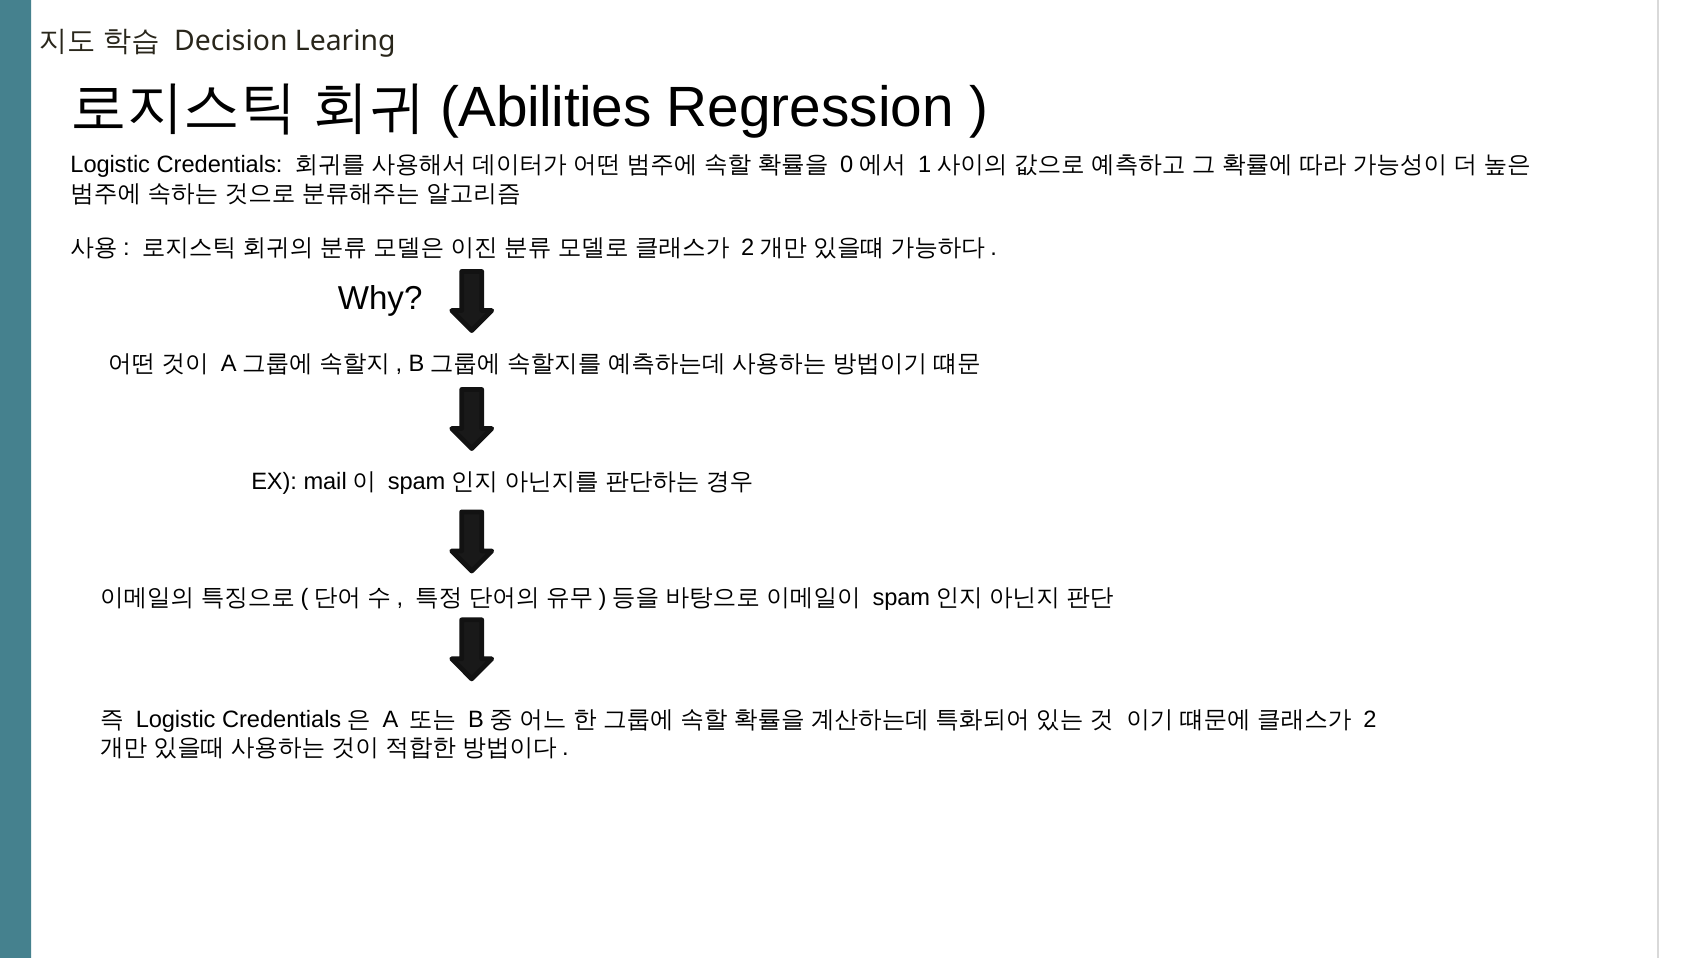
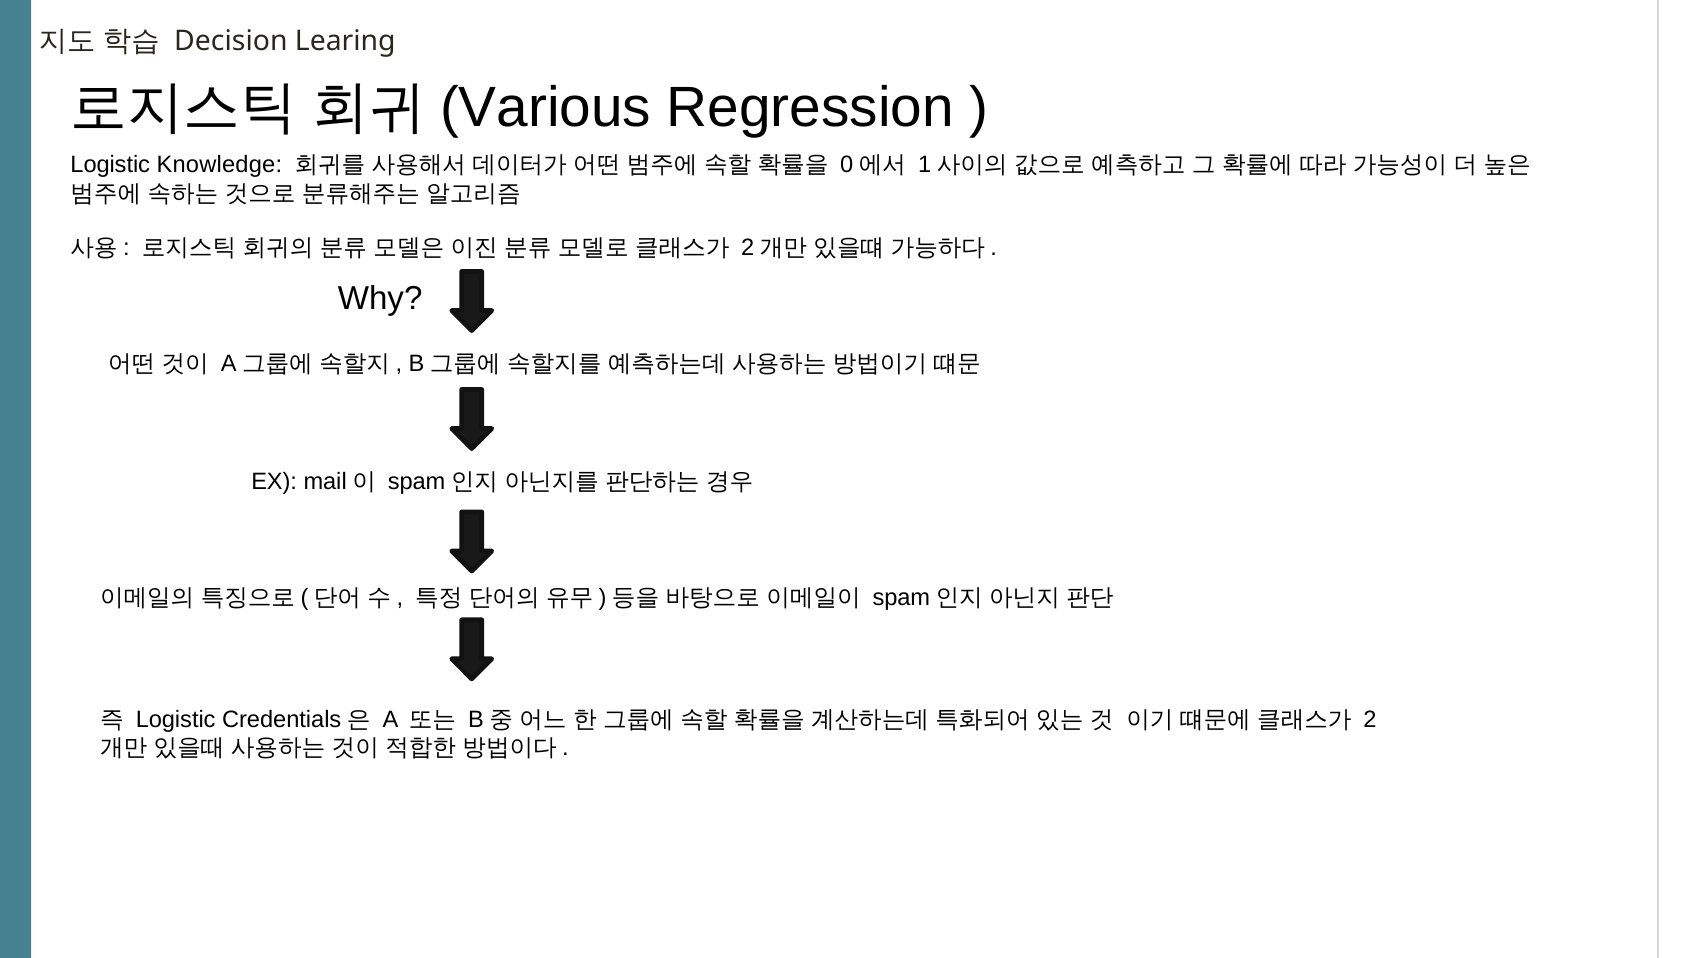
Abilities: Abilities -> Various (546, 108)
Credentials: Credentials -> Knowledge (219, 165)
